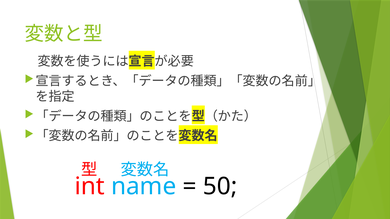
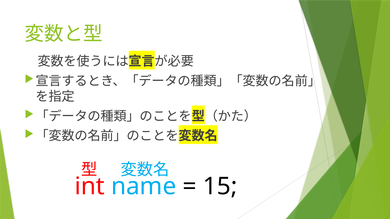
50: 50 -> 15 (220, 187)
